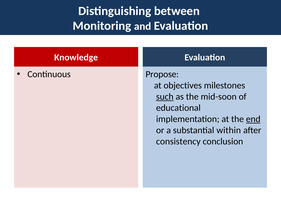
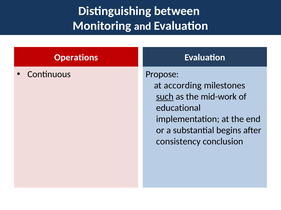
Knowledge: Knowledge -> Operations (76, 58)
objectives: objectives -> according (183, 86)
mid-soon: mid-soon -> mid-work (219, 97)
end underline: present -> none (253, 119)
within: within -> begins (229, 131)
